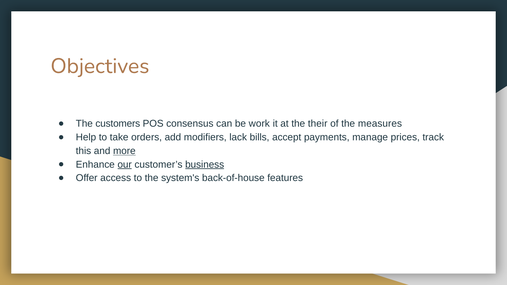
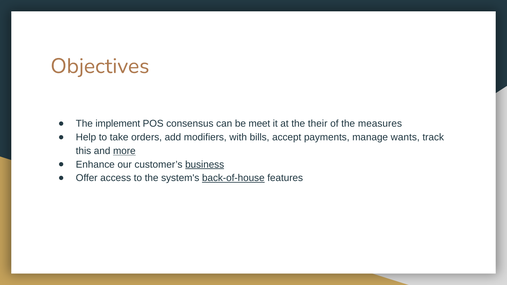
customers: customers -> implement (118, 124)
work: work -> meet (259, 124)
lack: lack -> with (238, 137)
prices: prices -> wants (405, 137)
our underline: present -> none (125, 165)
back-of-house underline: none -> present (233, 178)
